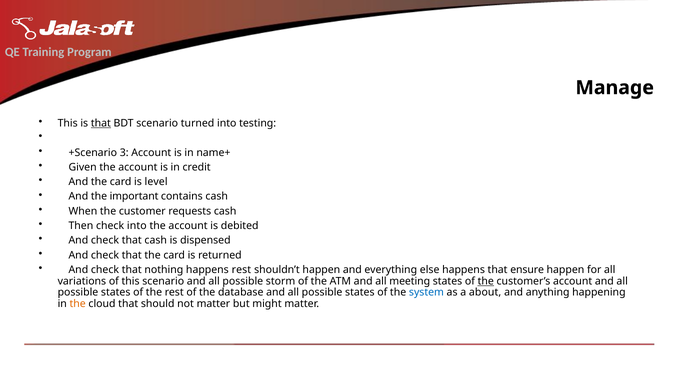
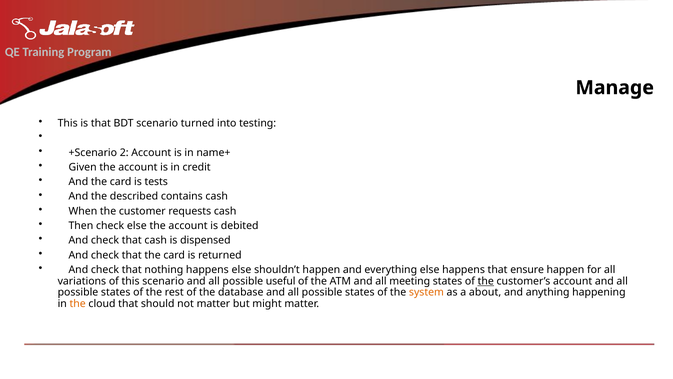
that underline: present -> none (101, 123)
3: 3 -> 2 (124, 152)
level: level -> tests (156, 182)
important: important -> described (134, 196)
check into: into -> else (137, 226)
happens rest: rest -> else (241, 269)
storm: storm -> useful (281, 281)
system colour: blue -> orange (426, 292)
